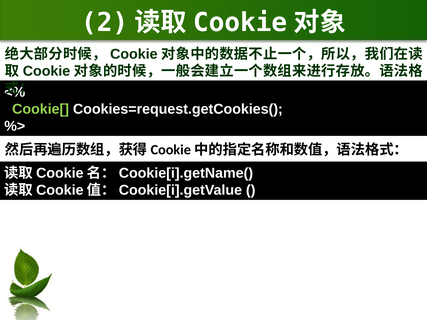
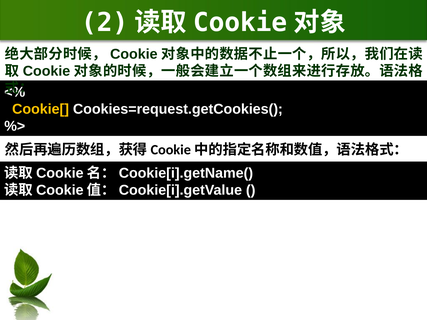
Cookie[ colour: light green -> yellow (41, 109)
